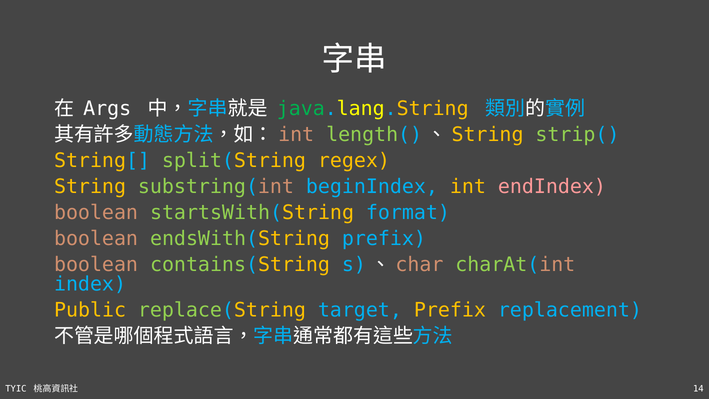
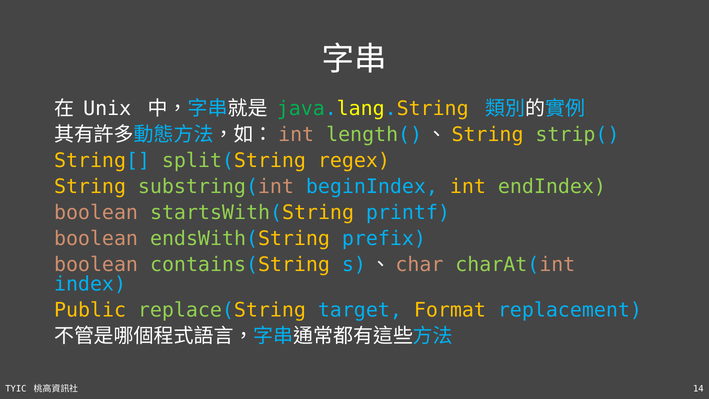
Args: Args -> Unix (107, 108)
endIndex colour: pink -> light green (552, 187)
format: format -> printf (408, 213)
target Prefix: Prefix -> Format (450, 310)
